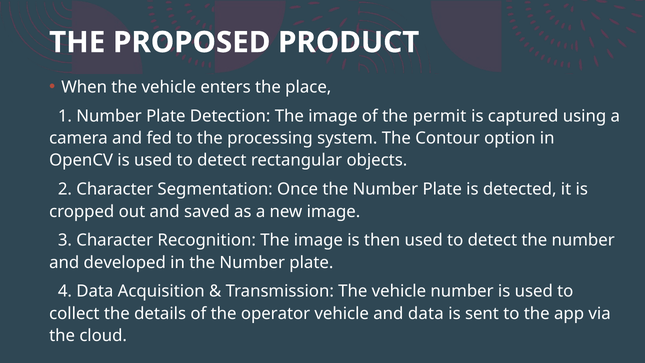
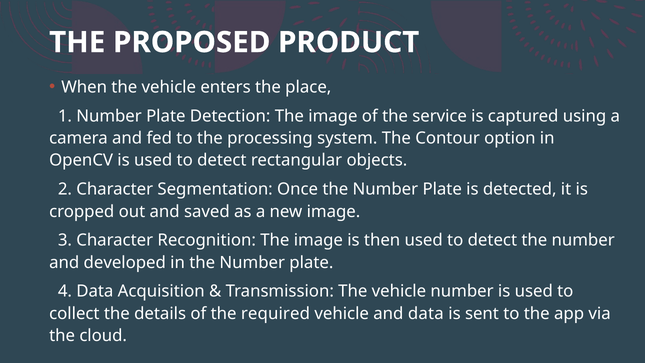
permit: permit -> service (440, 116)
operator: operator -> required (275, 313)
